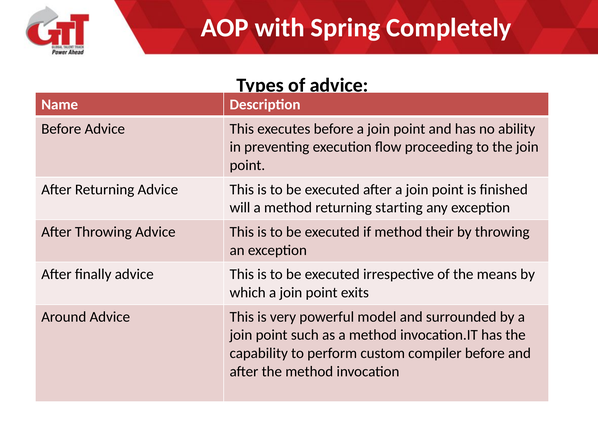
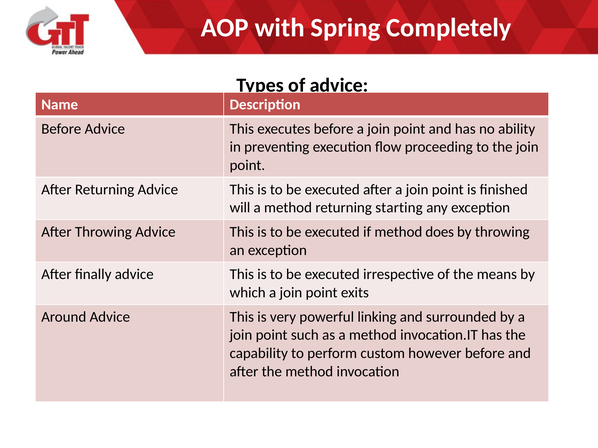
their: their -> does (440, 232)
model: model -> linking (377, 317)
compiler: compiler -> however (435, 354)
